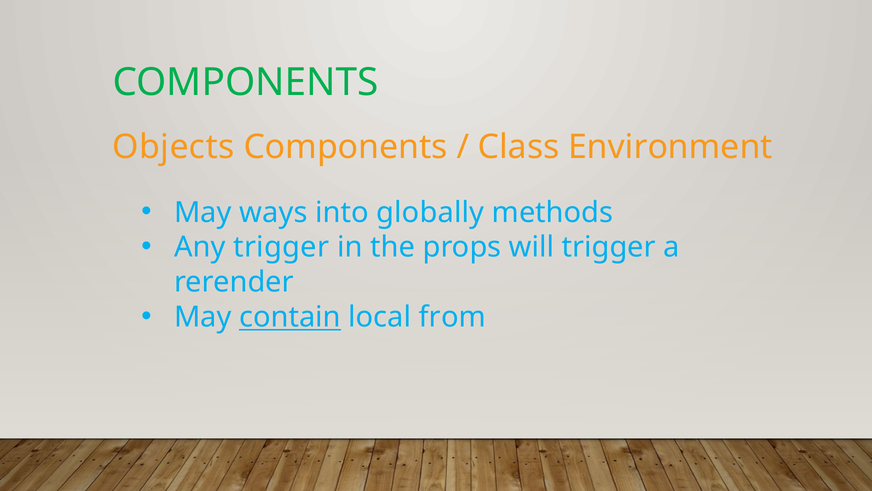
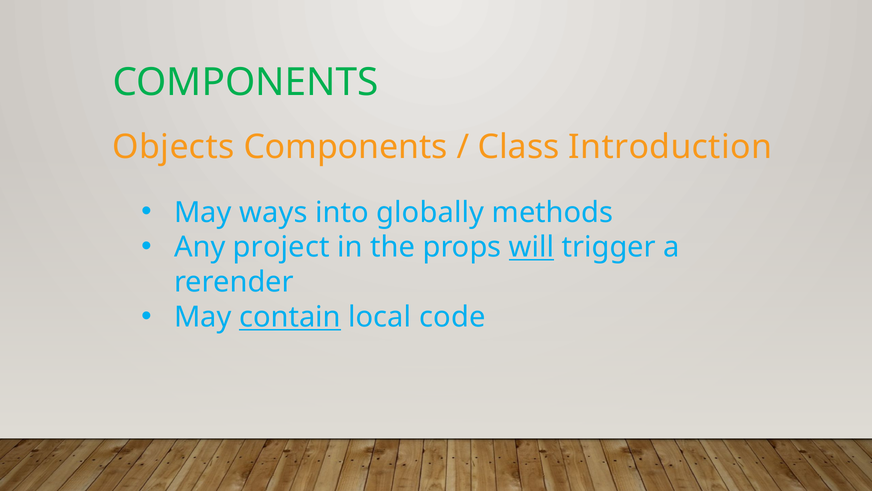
Environment: Environment -> Introduction (670, 147)
Any trigger: trigger -> project (281, 247)
will underline: none -> present (532, 247)
from: from -> code (452, 317)
